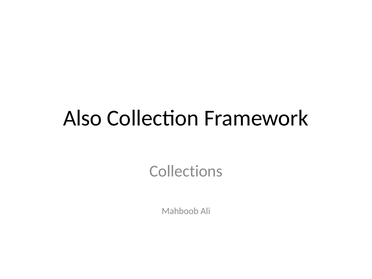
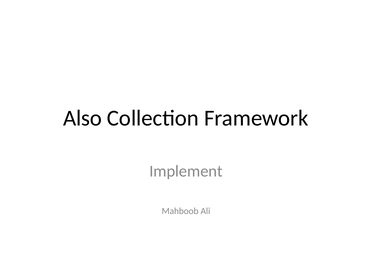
Collections: Collections -> Implement (186, 171)
